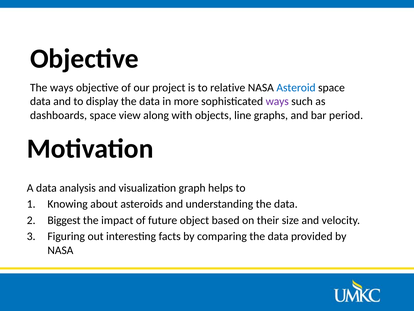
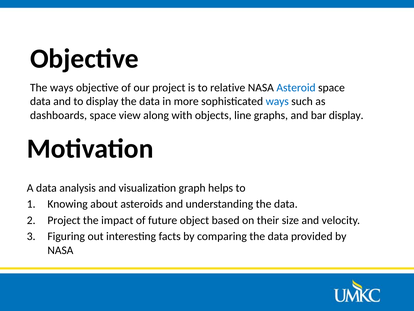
ways colour: purple -> blue (277, 101)
bar period: period -> display (346, 115)
Biggest: Biggest -> Project (64, 220)
